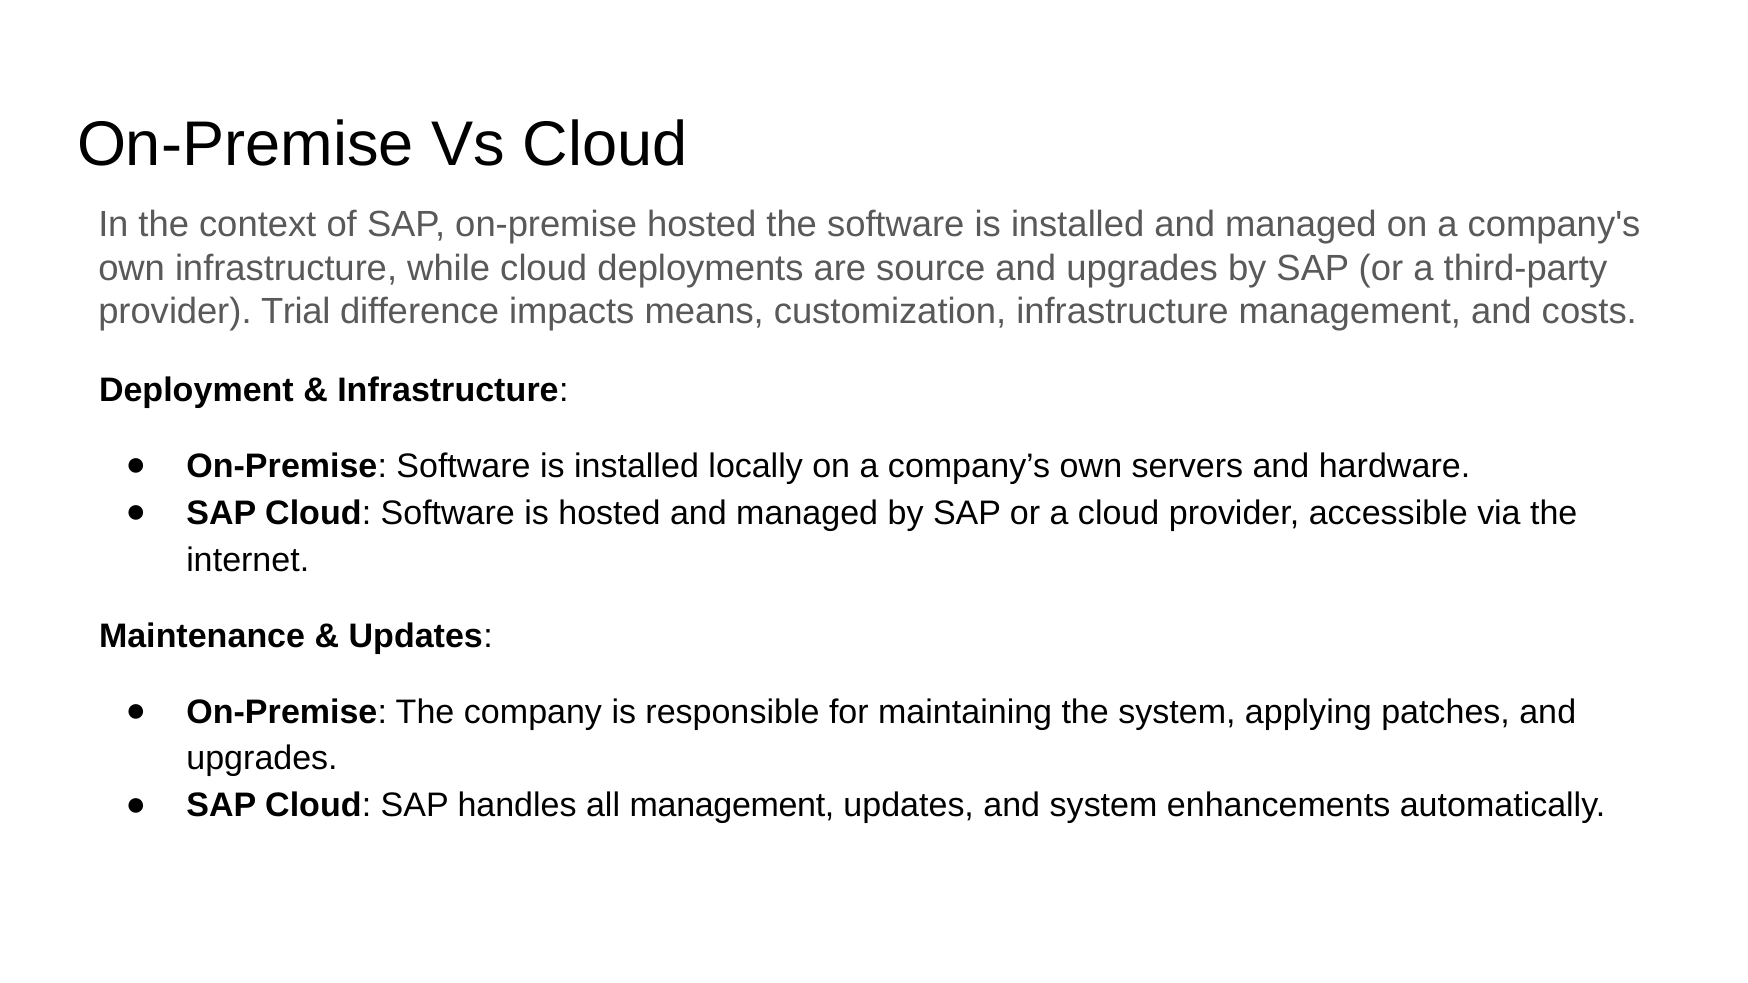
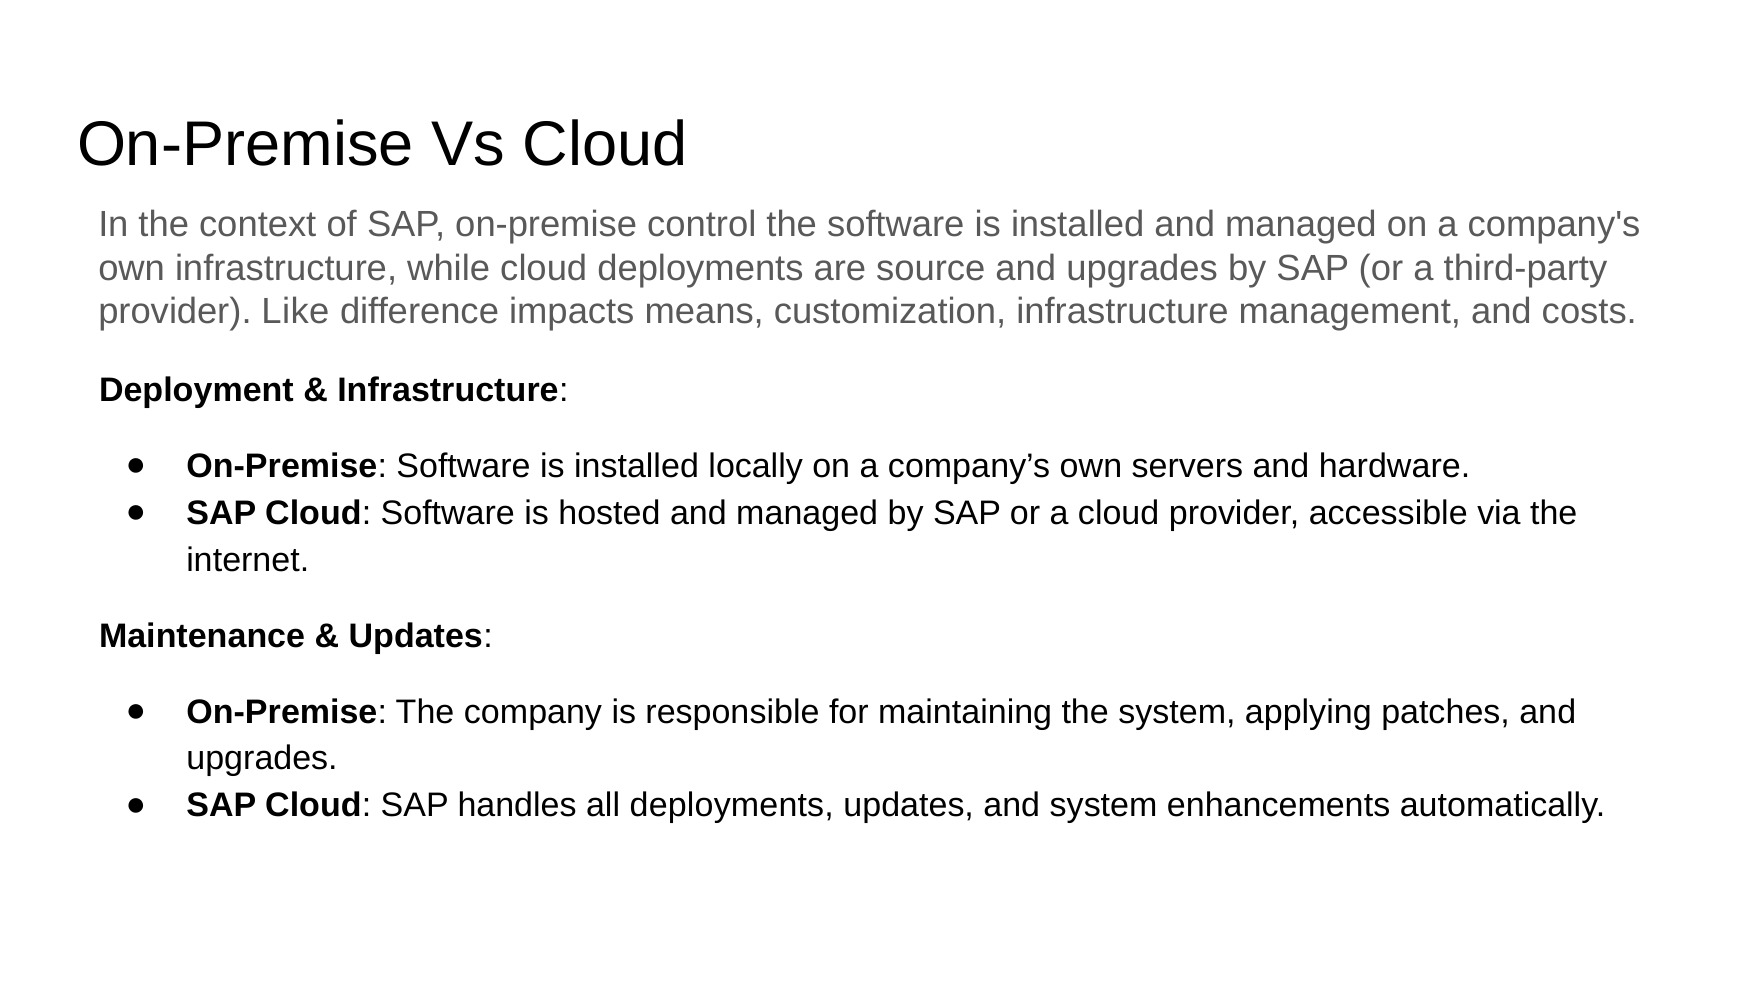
on-premise hosted: hosted -> control (702, 224)
Trial: Trial -> Like (295, 312)
all management: management -> deployments (732, 806)
